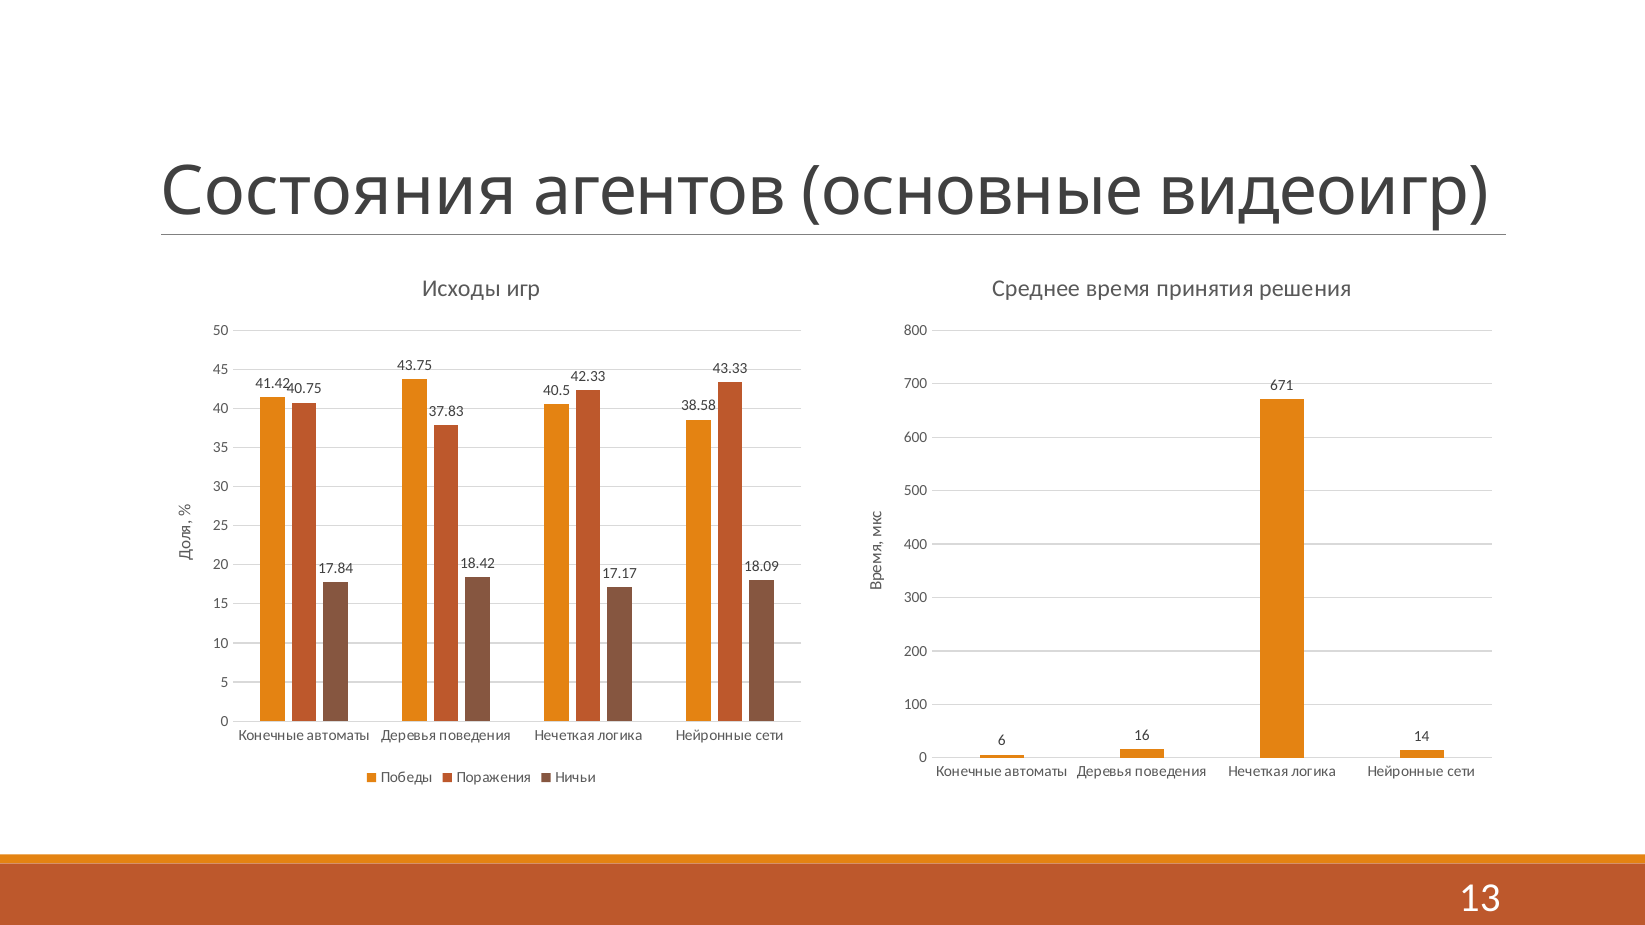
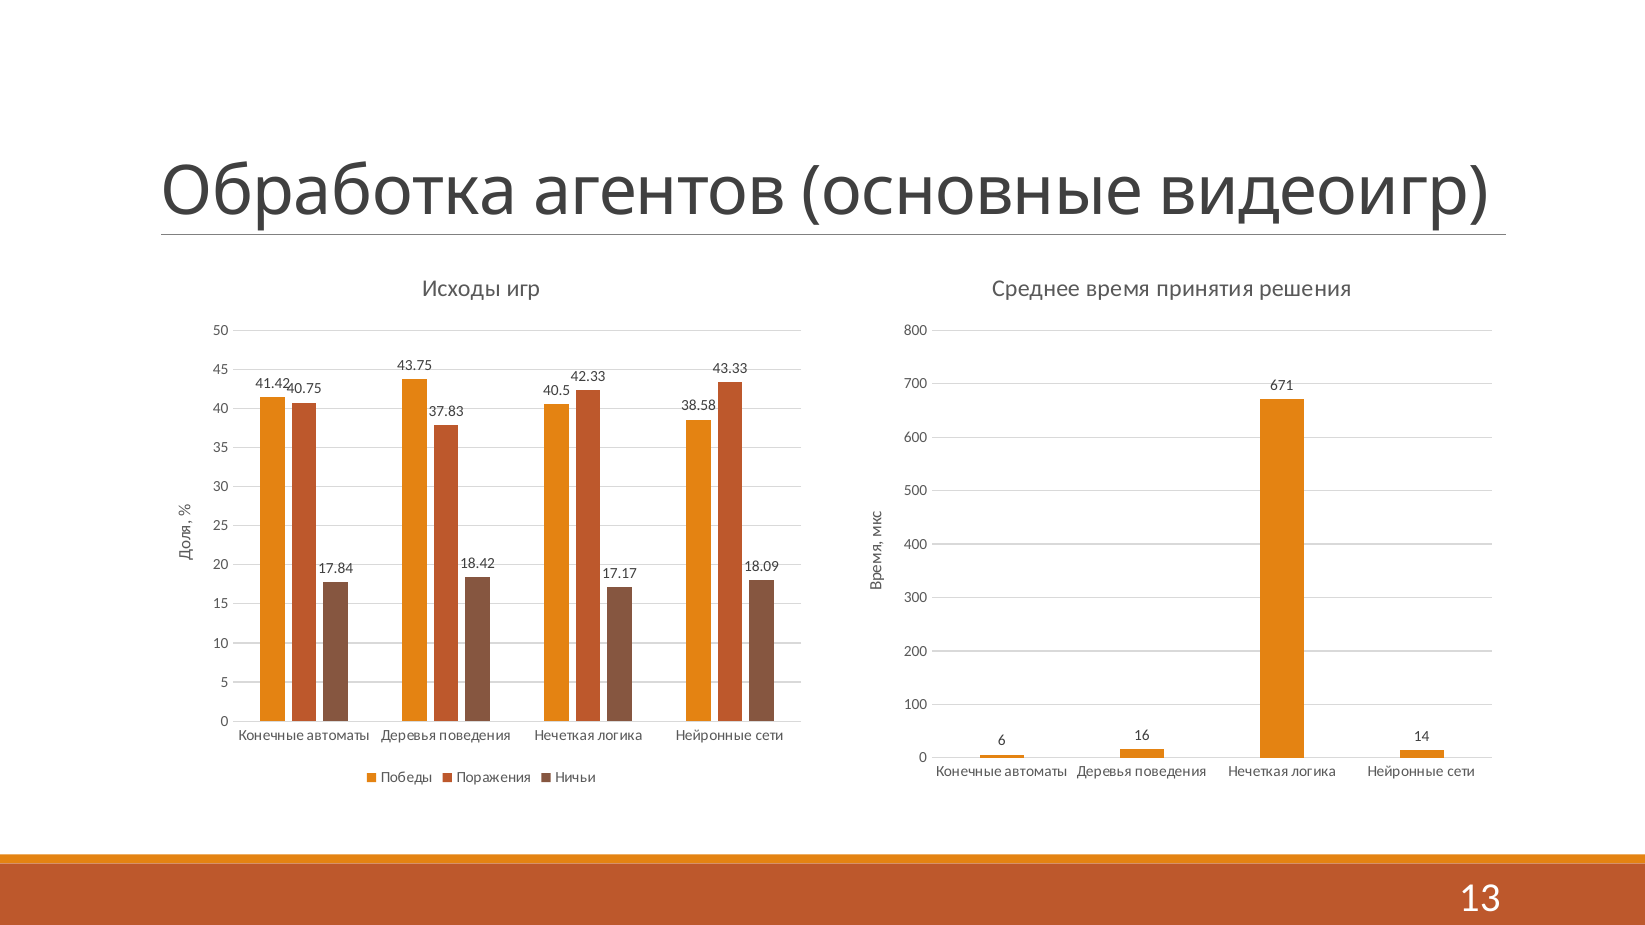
Состояния: Состояния -> Обработка (339, 192)
